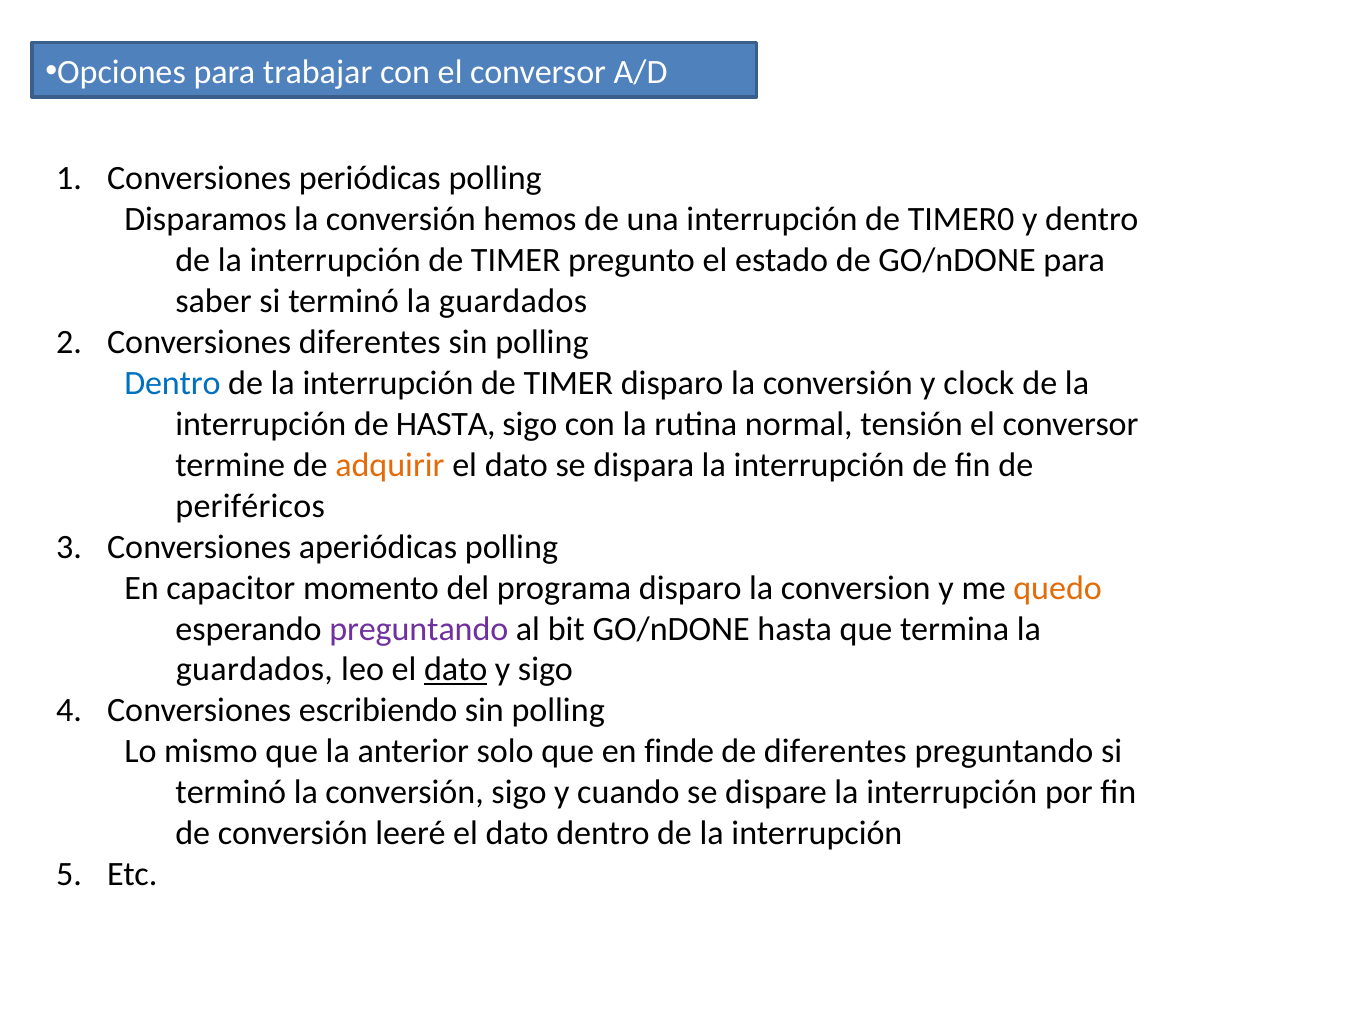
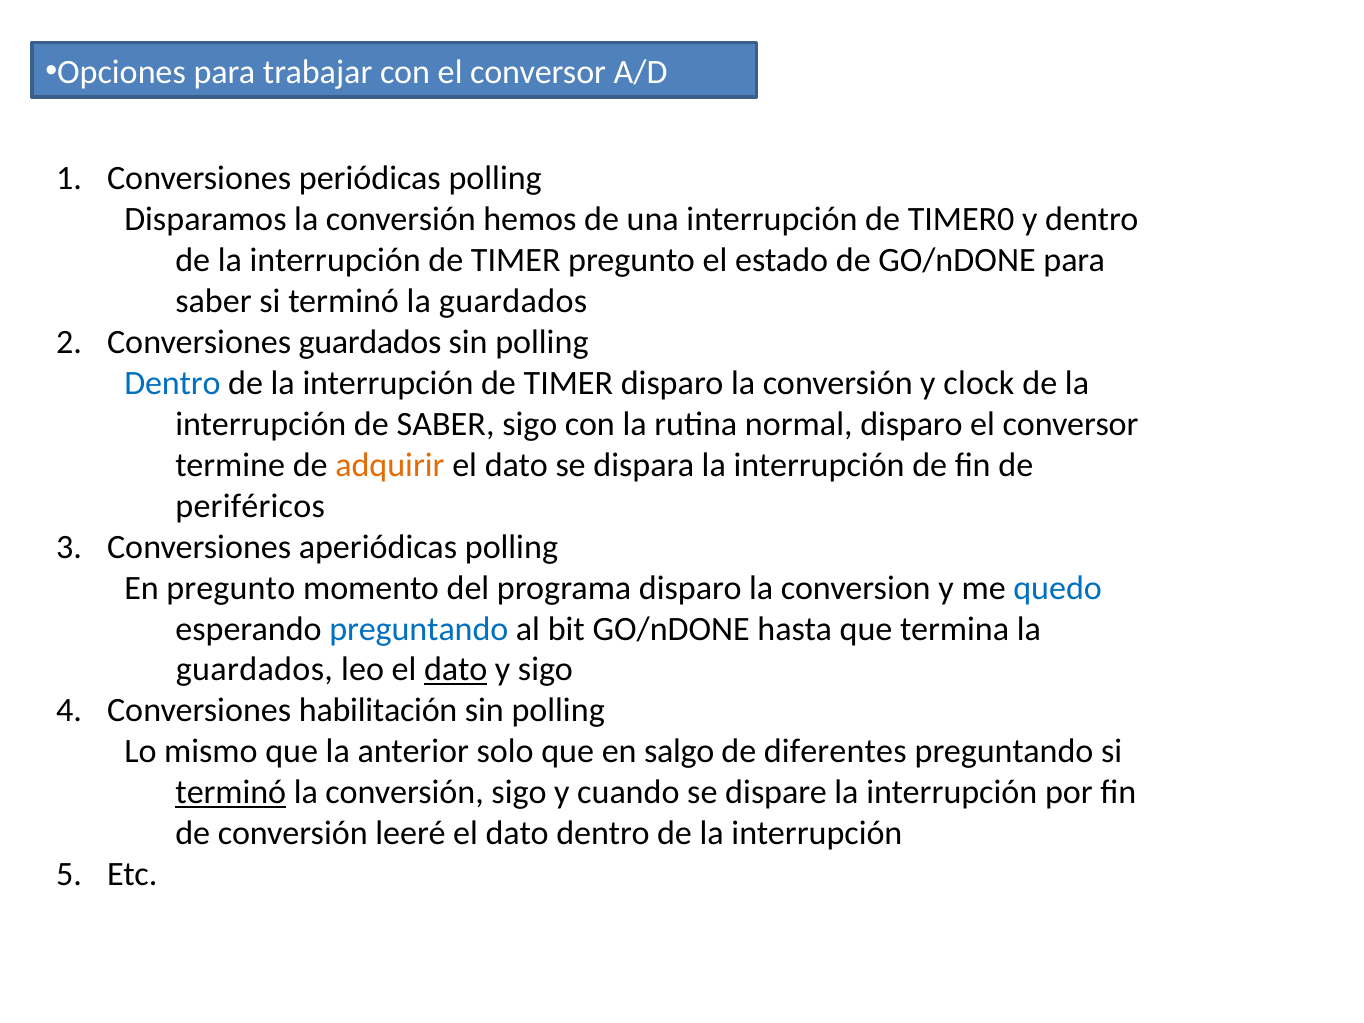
Conversiones diferentes: diferentes -> guardados (370, 342)
de HASTA: HASTA -> SABER (446, 424)
normal tensión: tensión -> disparo (912, 424)
En capacitor: capacitor -> pregunto (231, 588)
quedo colour: orange -> blue (1058, 588)
preguntando colour: purple -> blue (419, 629)
escribiendo: escribiendo -> habilitación (378, 711)
finde: finde -> salgo (679, 752)
terminó underline: none -> present (231, 792)
